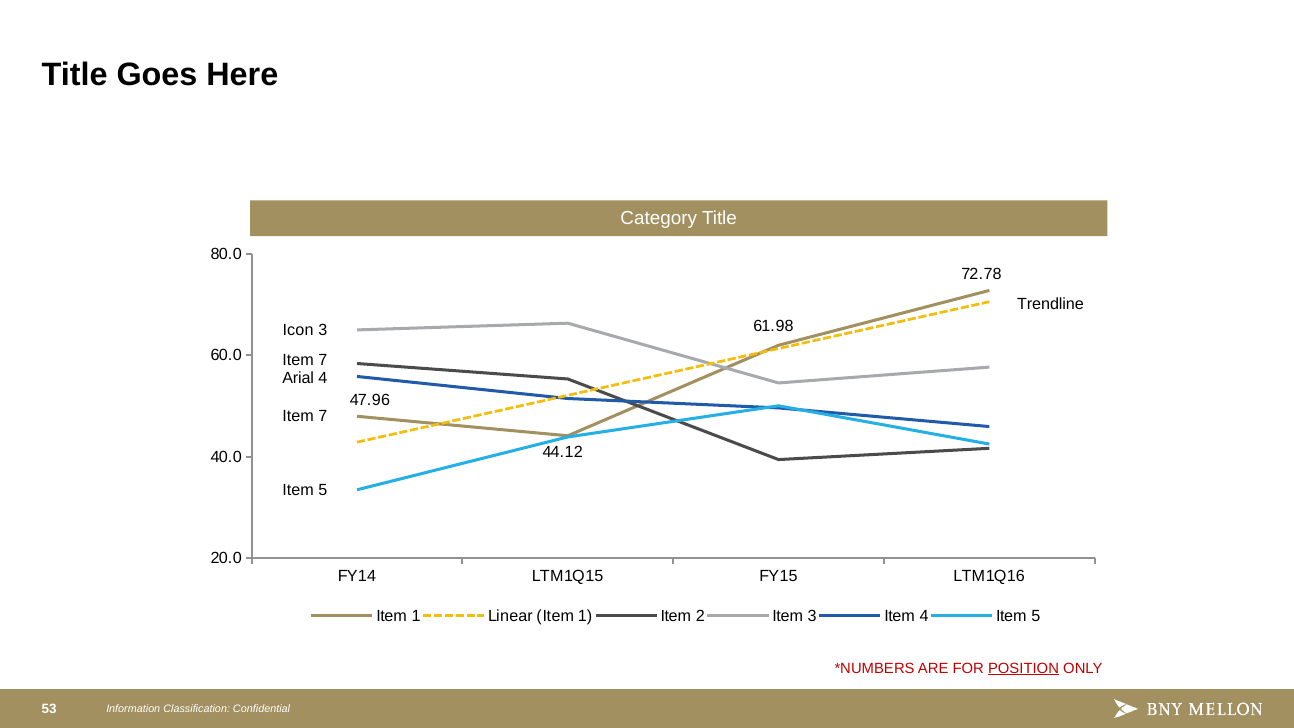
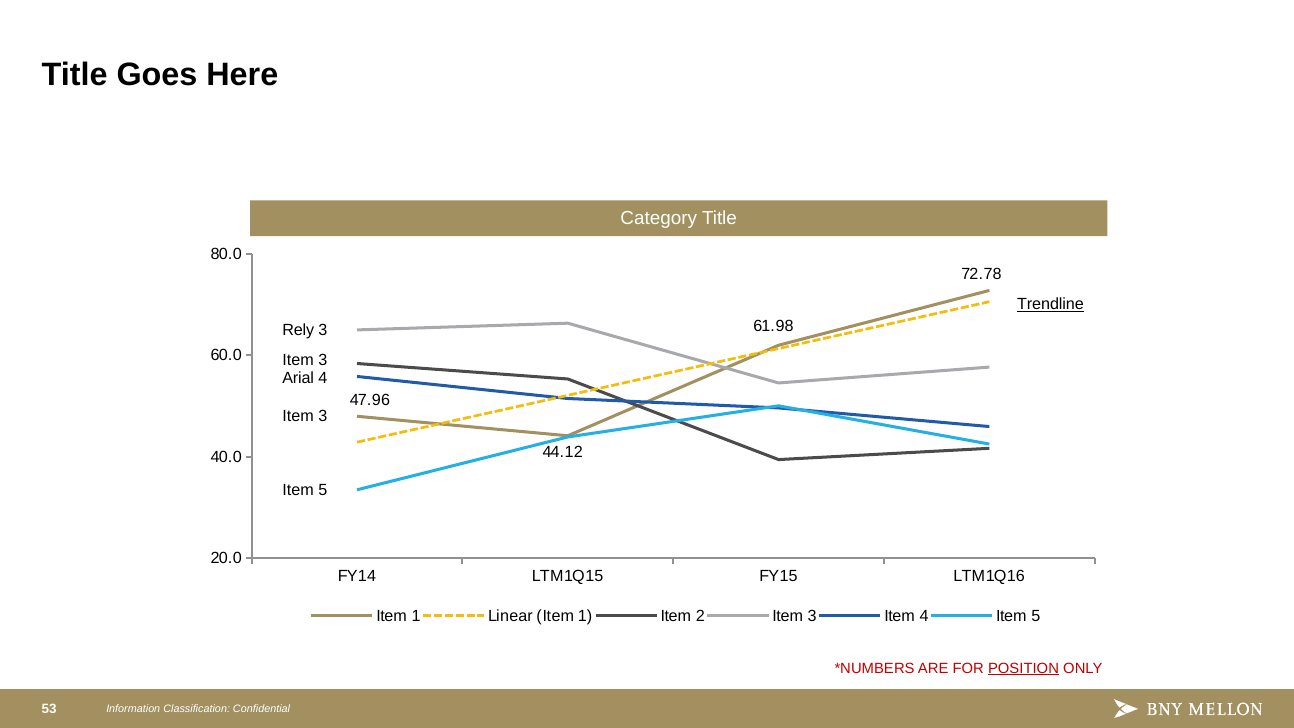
Trendline underline: none -> present (1050, 304)
Icon: Icon -> Rely (298, 330)
7: 7 -> 3 (323, 360)
7: 7 -> 3 (323, 416)
